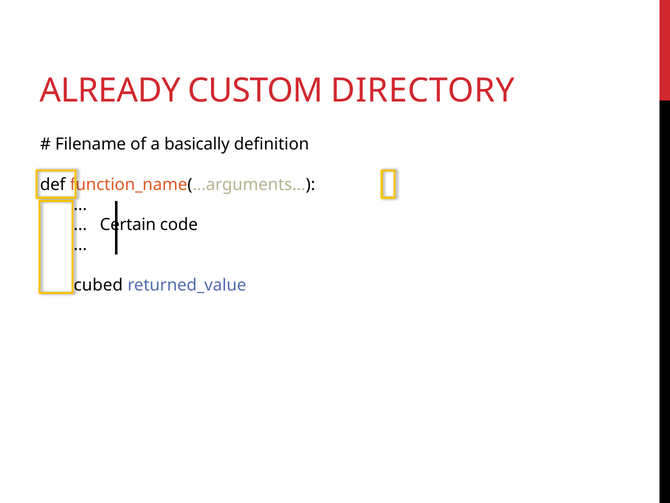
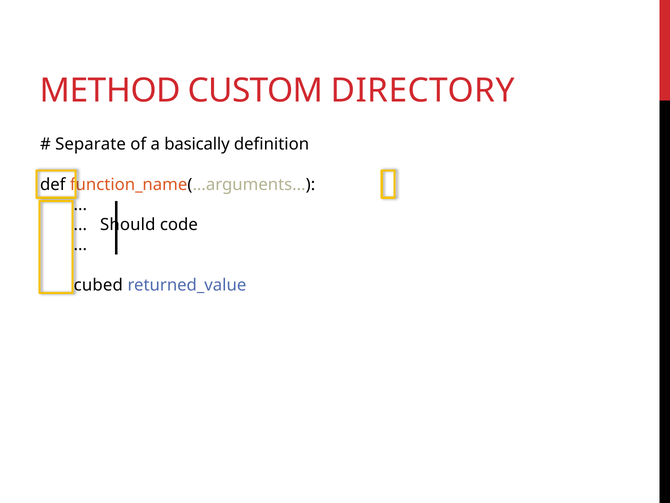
ALREADY: ALREADY -> METHOD (110, 91)
Filename: Filename -> Separate (90, 144)
Certain: Certain -> Should (128, 225)
